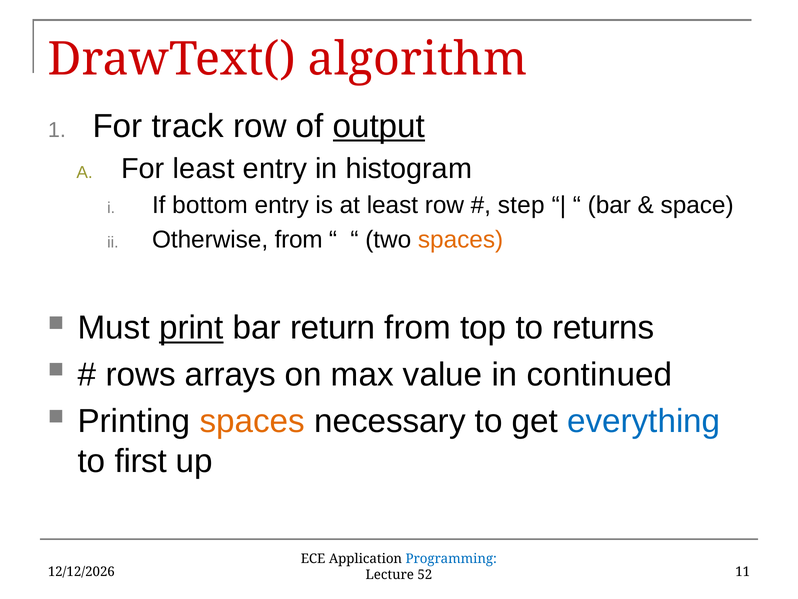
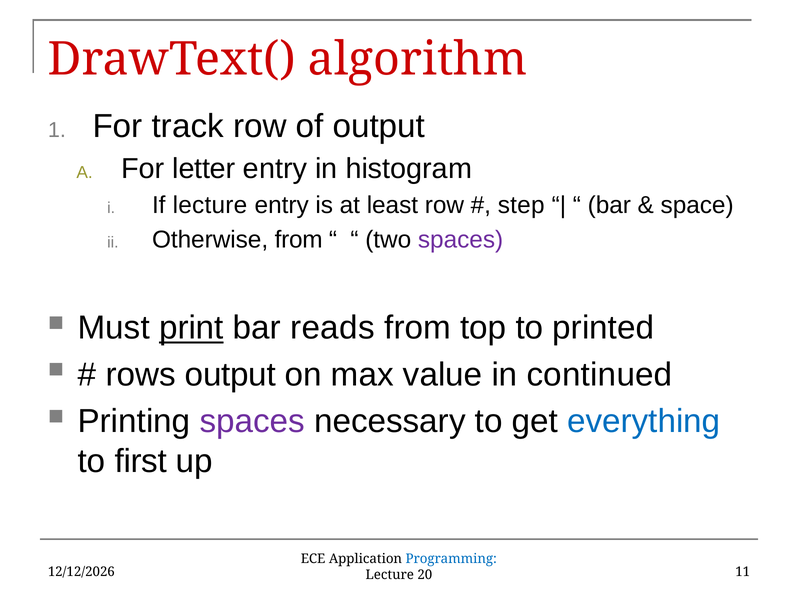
output underline: present -> none (379, 126)
For least: least -> letter (204, 169)
If bottom: bottom -> lecture (210, 205)
spaces colour: orange -> purple (461, 239)
return: return -> reads (332, 328)
returns: returns -> printed (603, 328)
rows arrays: arrays -> output (230, 374)
spaces colour: orange -> purple (252, 421)
52: 52 -> 20 (425, 574)
